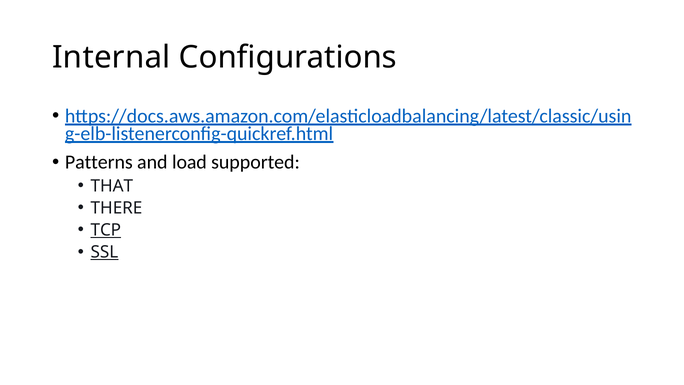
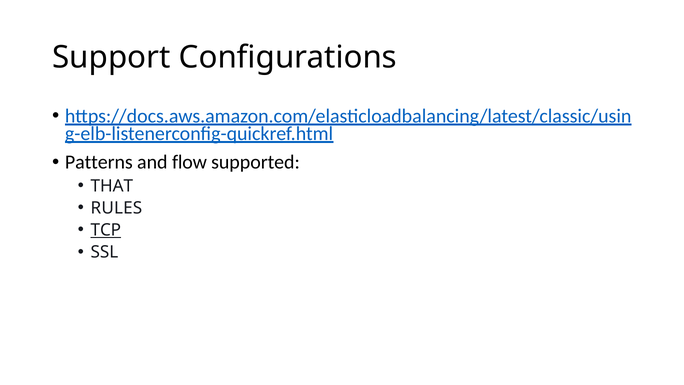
Internal: Internal -> Support (111, 57)
load: load -> flow (189, 162)
THERE: THERE -> RULES (116, 208)
SSL underline: present -> none (104, 252)
